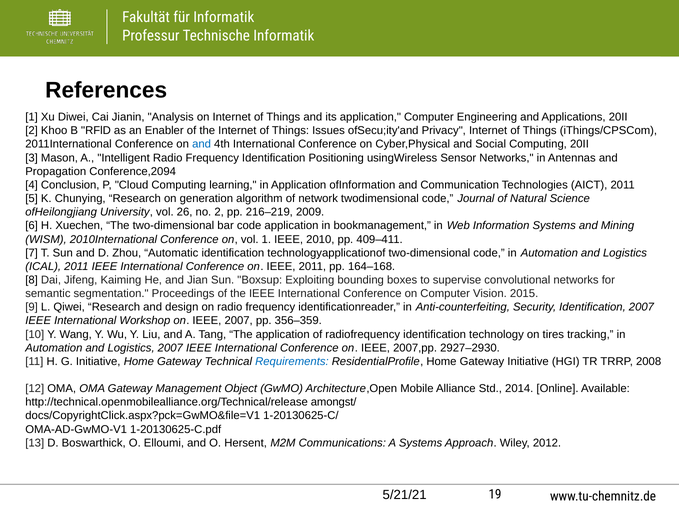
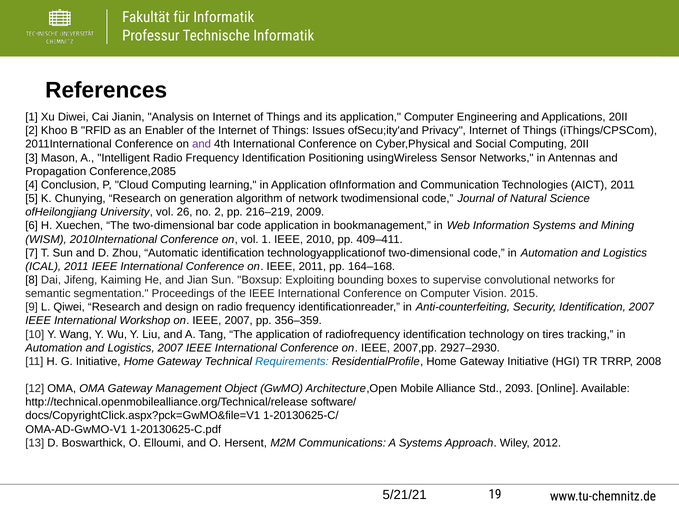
and colour: blue -> purple (202, 144)
Conference,2094: Conference,2094 -> Conference,2085 (133, 171)
2014: 2014 -> 2093 (519, 389)
amongst/: amongst/ -> software/ (334, 402)
